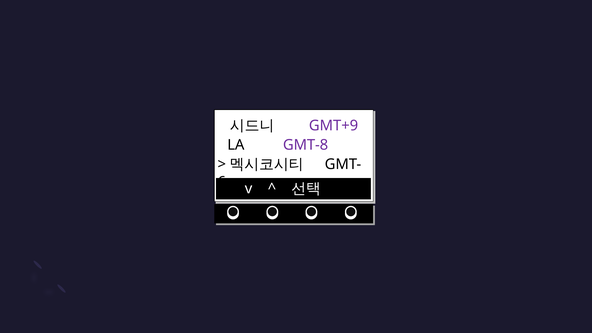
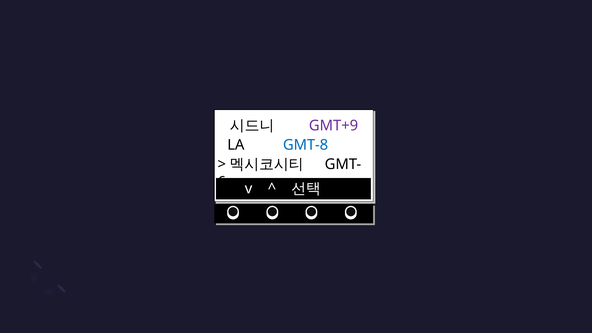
GMT-8 colour: purple -> blue (306, 145)
